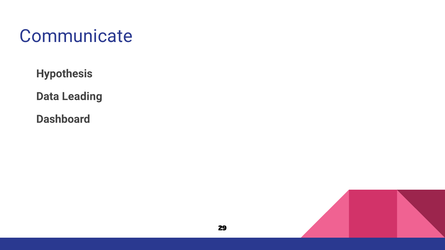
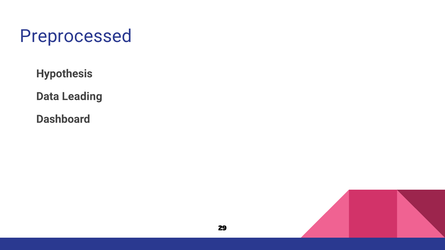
Communicate: Communicate -> Preprocessed (76, 36)
